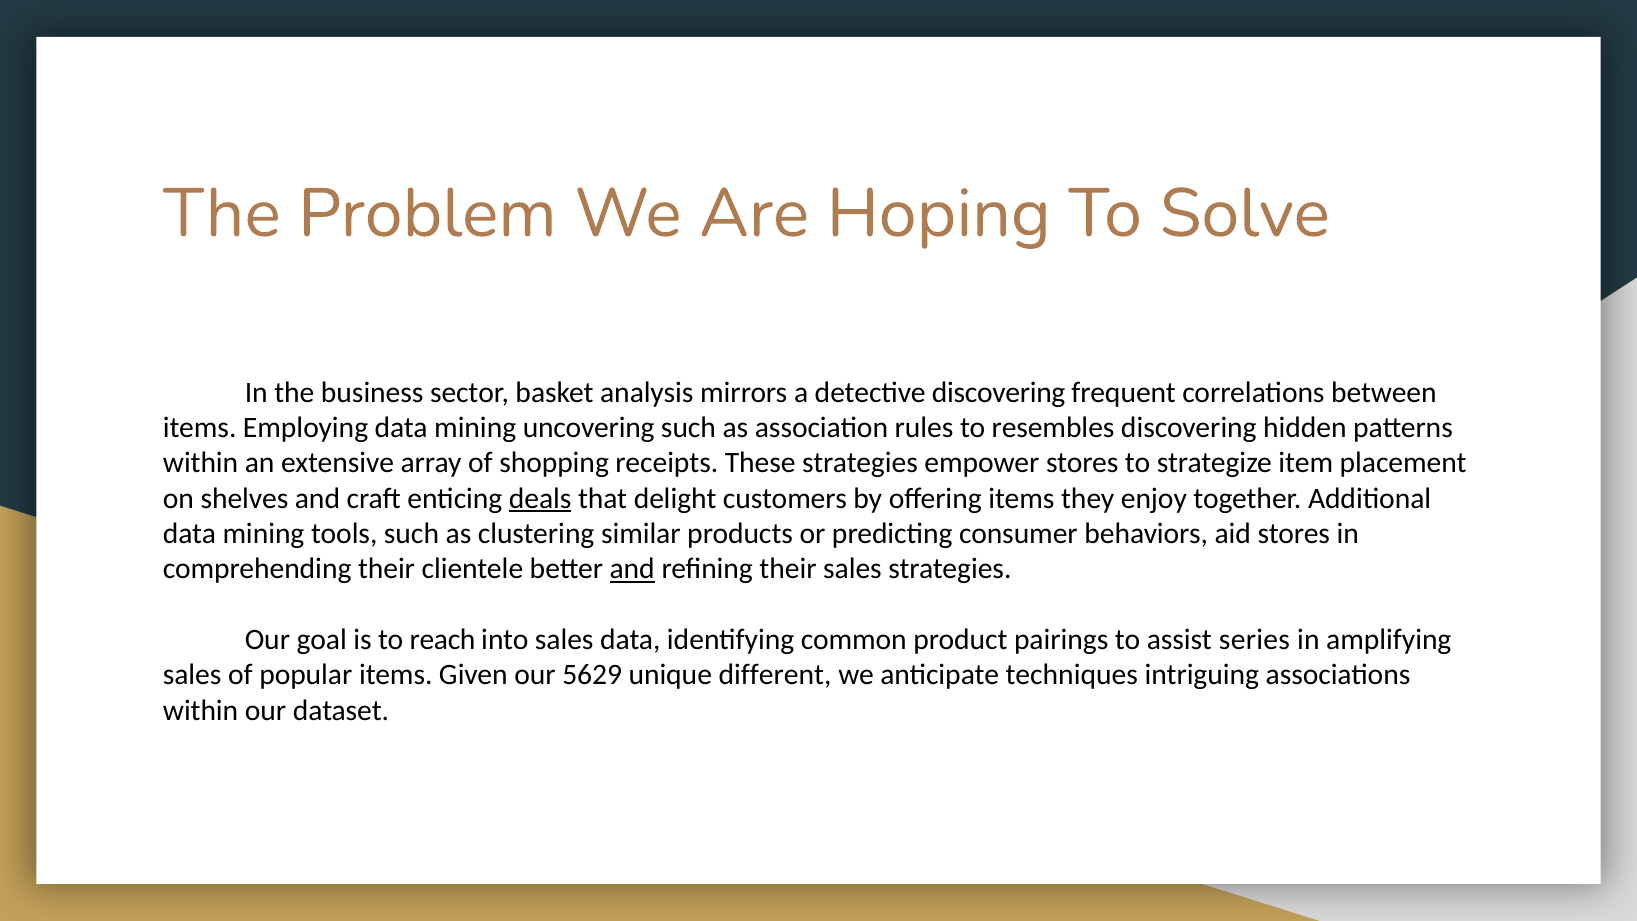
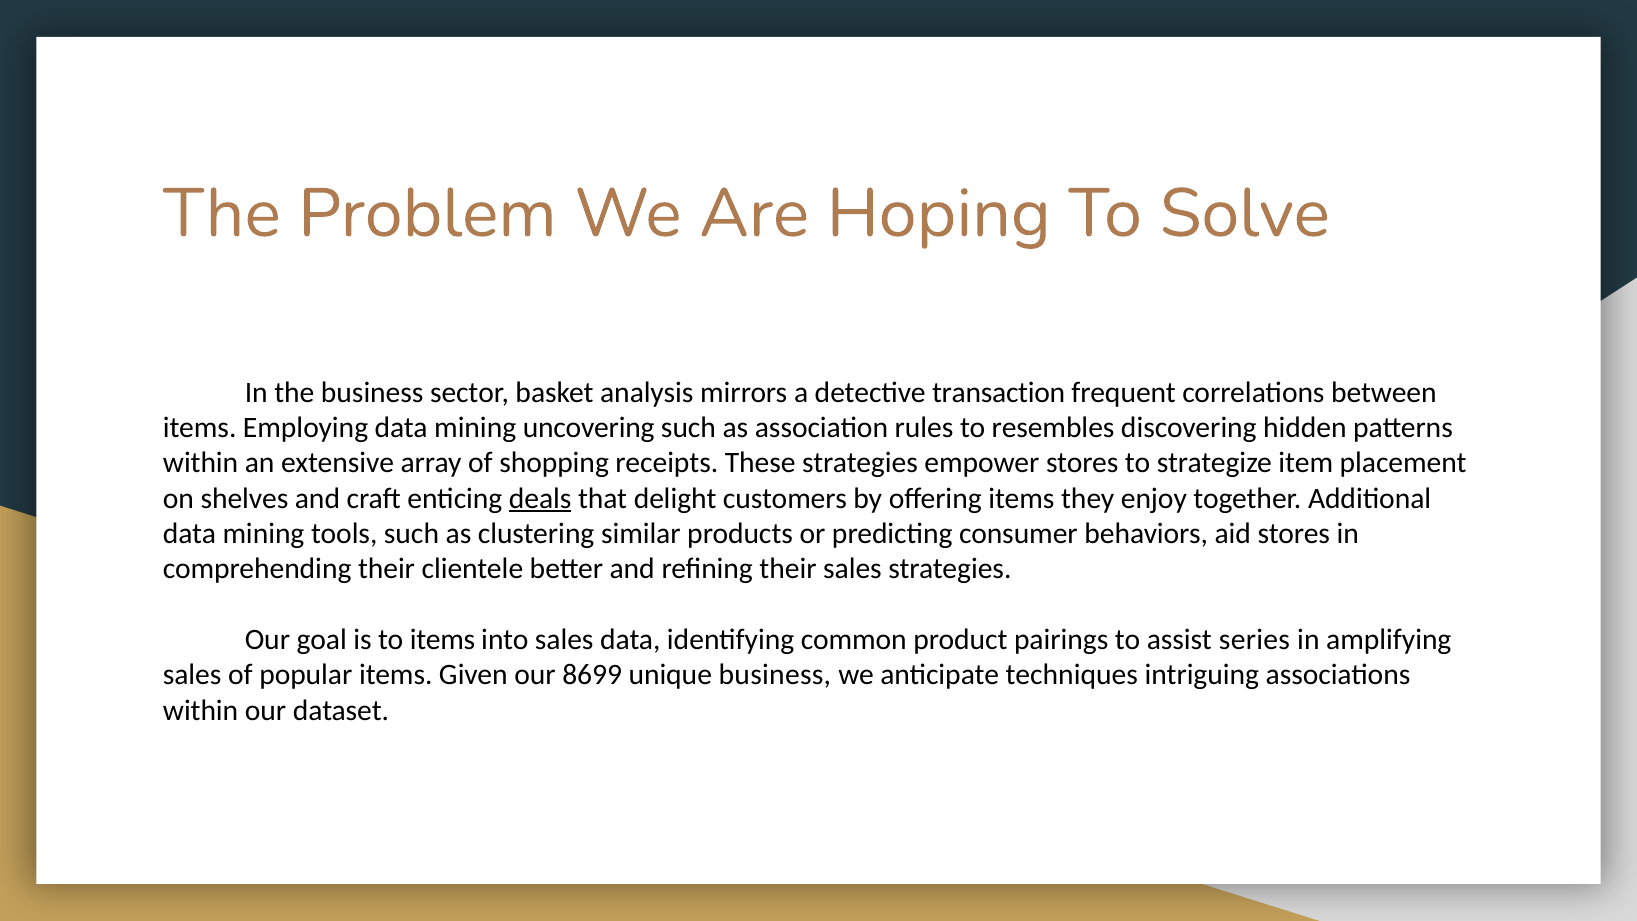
detective discovering: discovering -> transaction (999, 392)
and underline: present -> none (632, 569)
to reach: reach -> items (443, 640)
5629: 5629 -> 8699 (592, 675)
unique different: different -> business (775, 675)
